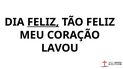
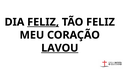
LAVOU underline: none -> present (60, 48)
